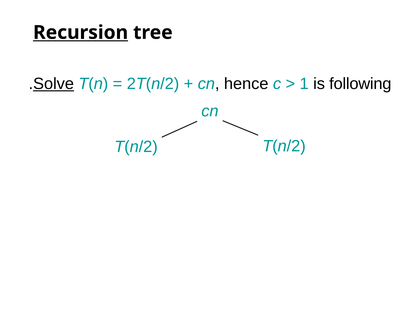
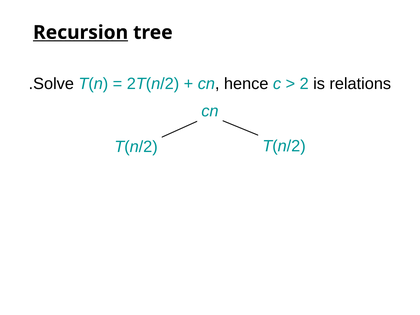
Solve underline: present -> none (54, 84)
1: 1 -> 2 (304, 84)
following: following -> relations (360, 84)
